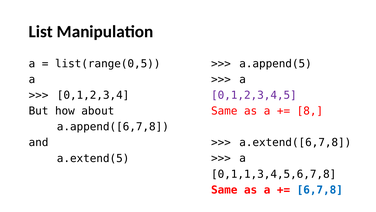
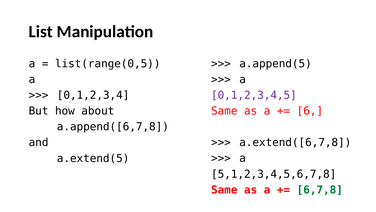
8: 8 -> 6 (310, 111)
0,1,1,3,4,5,6,7,8: 0,1,1,3,4,5,6,7,8 -> 5,1,2,3,4,5,6,7,8 (274, 174)
6,7,8 colour: blue -> green (320, 189)
